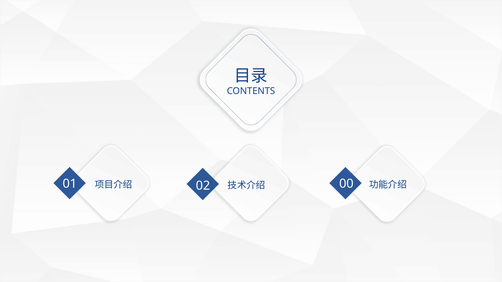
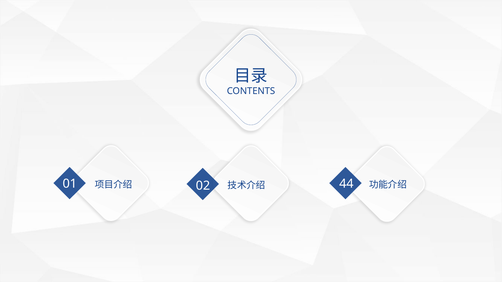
00: 00 -> 44 (346, 184)
